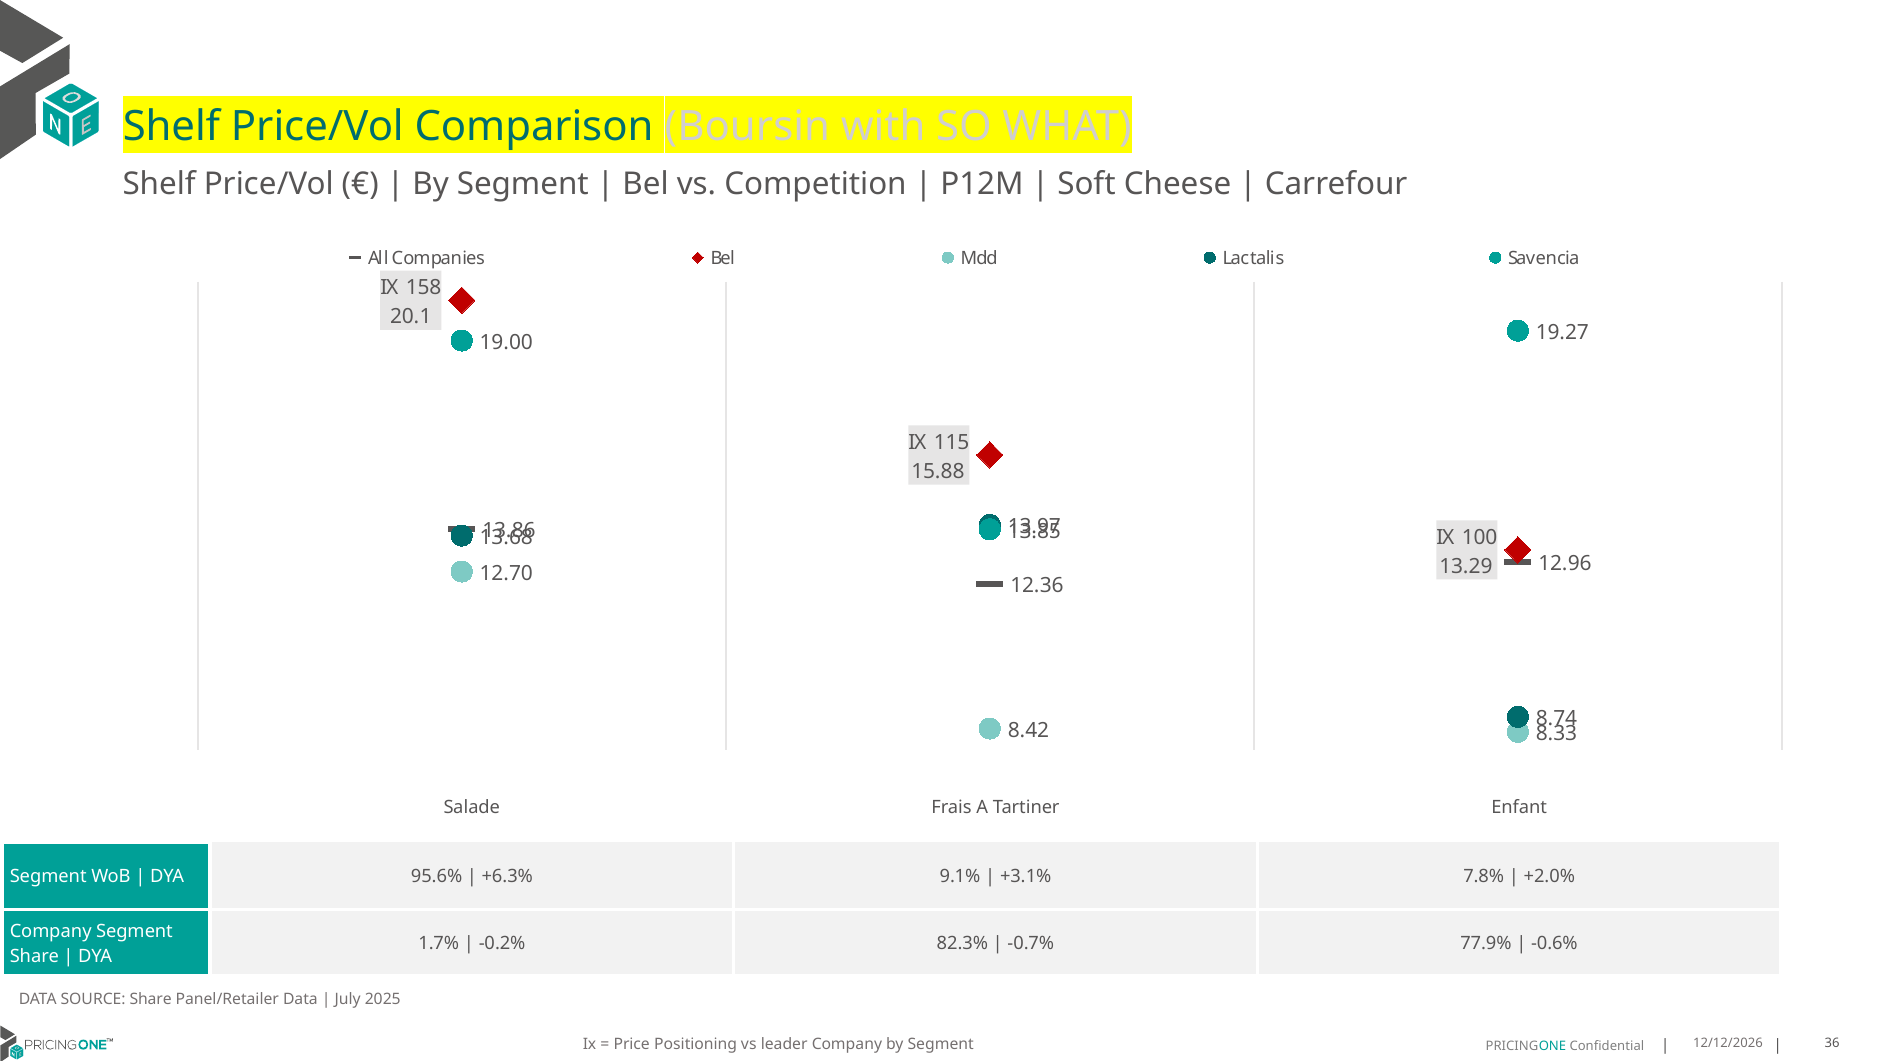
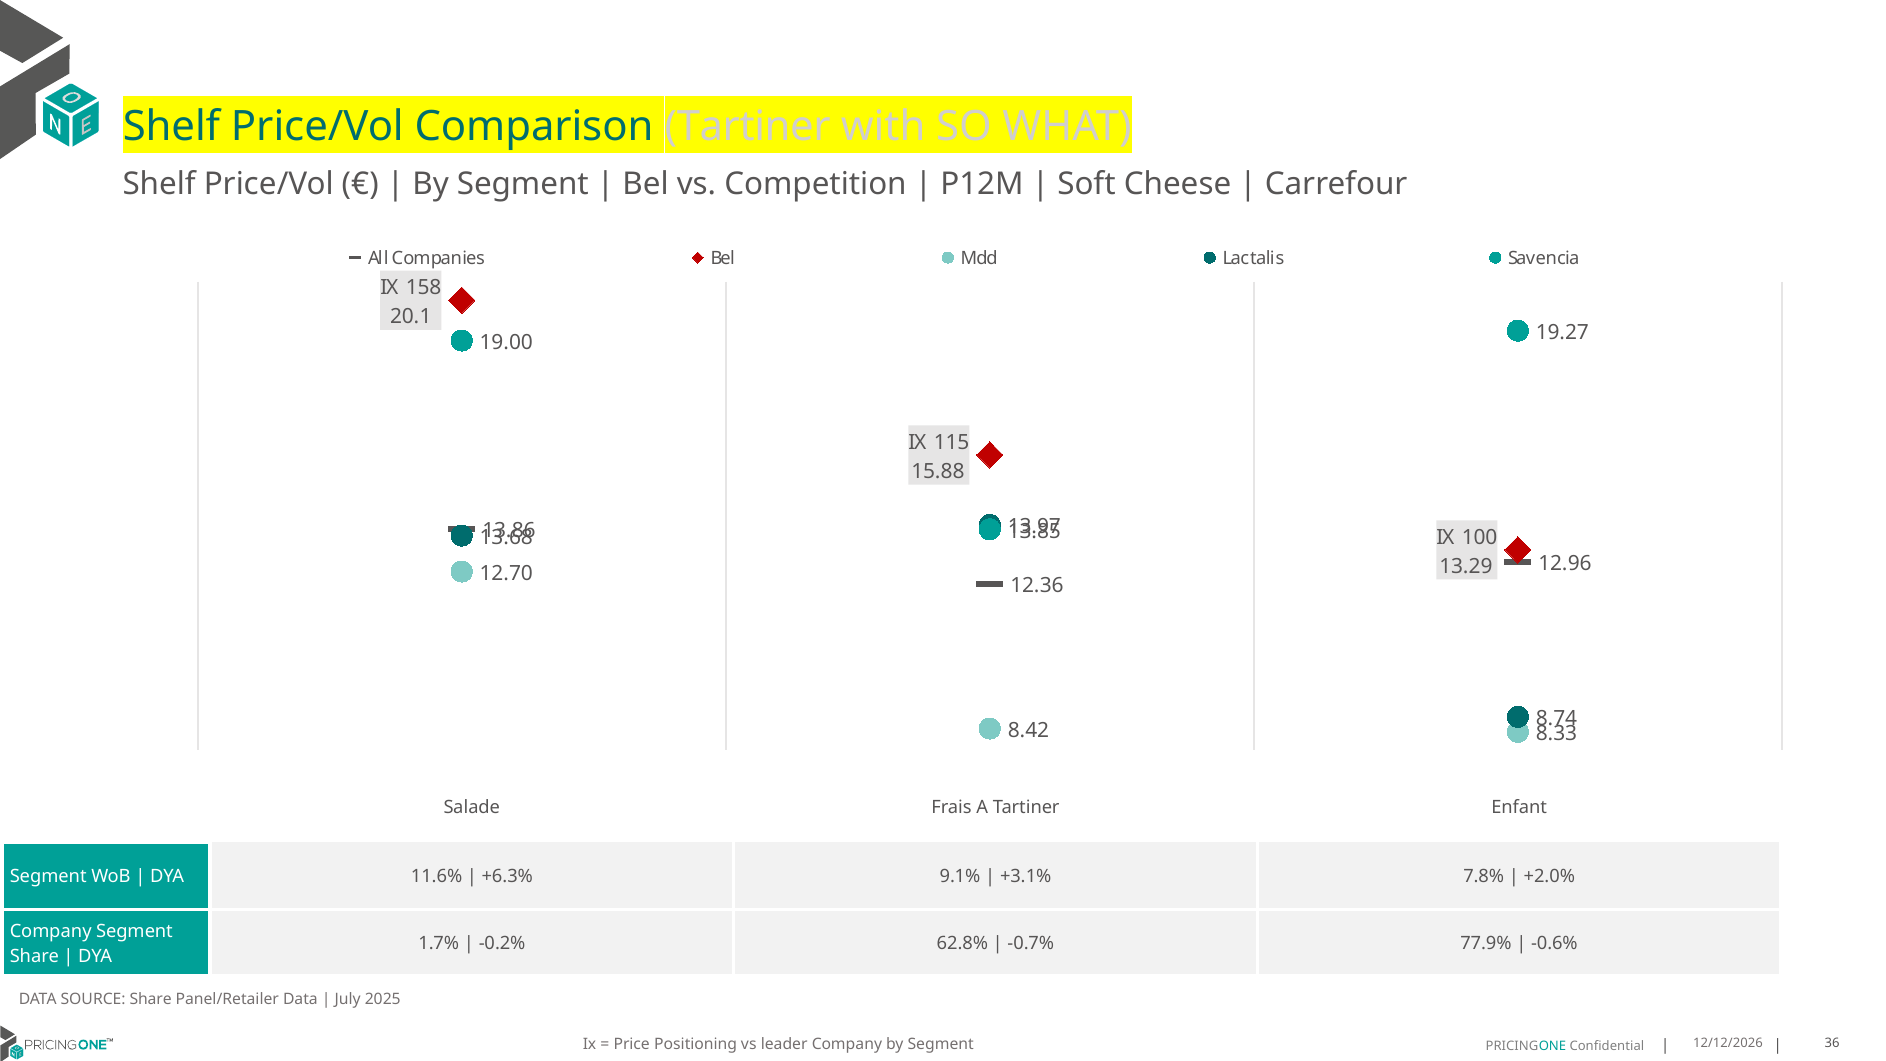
Comparison Boursin: Boursin -> Tartiner (748, 127)
95.6%: 95.6% -> 11.6% (437, 877)
82.3%: 82.3% -> 62.8% (962, 944)
